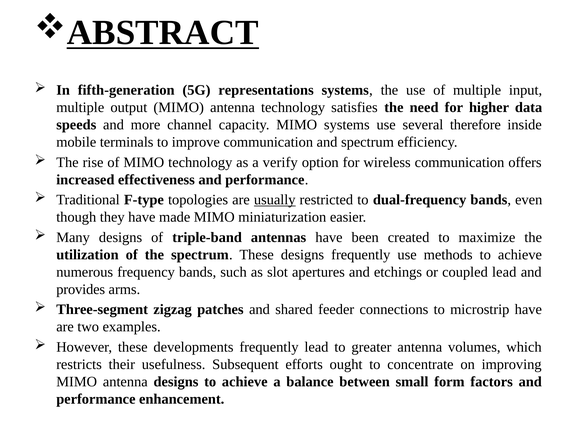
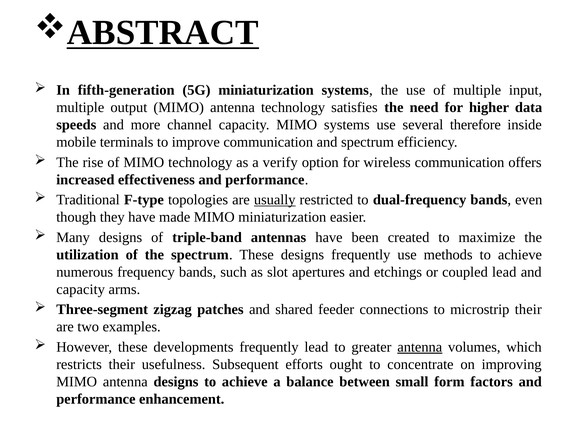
5G representations: representations -> miniaturization (266, 90)
provides: provides -> capacity (81, 289)
microstrip have: have -> their (528, 309)
antenna underline: none -> present (420, 347)
